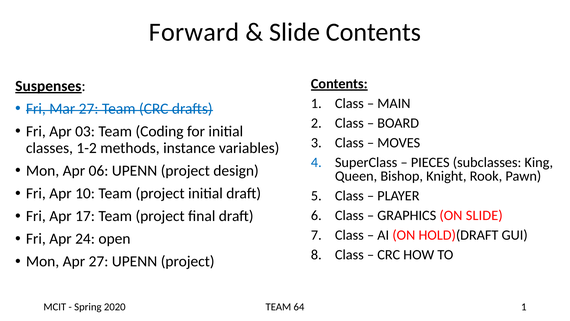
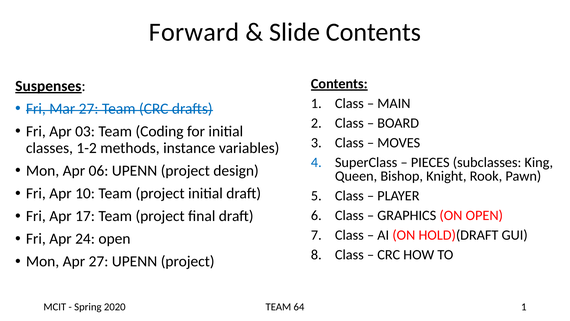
ON SLIDE: SLIDE -> OPEN (484, 215)
